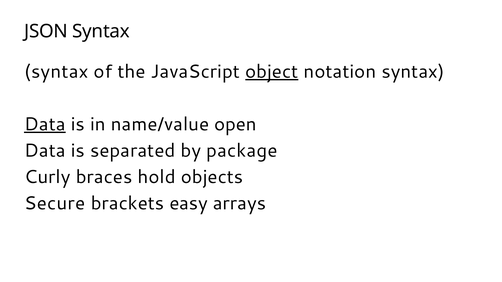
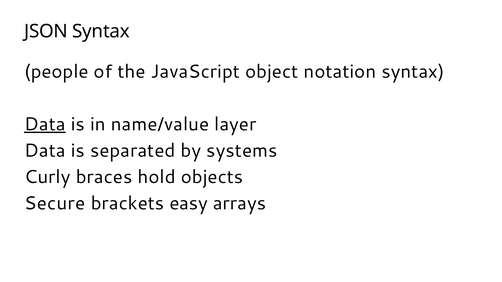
syntax: syntax -> people (56, 72)
object underline: present -> none (272, 72)
open: open -> layer (235, 124)
package: package -> systems (242, 151)
